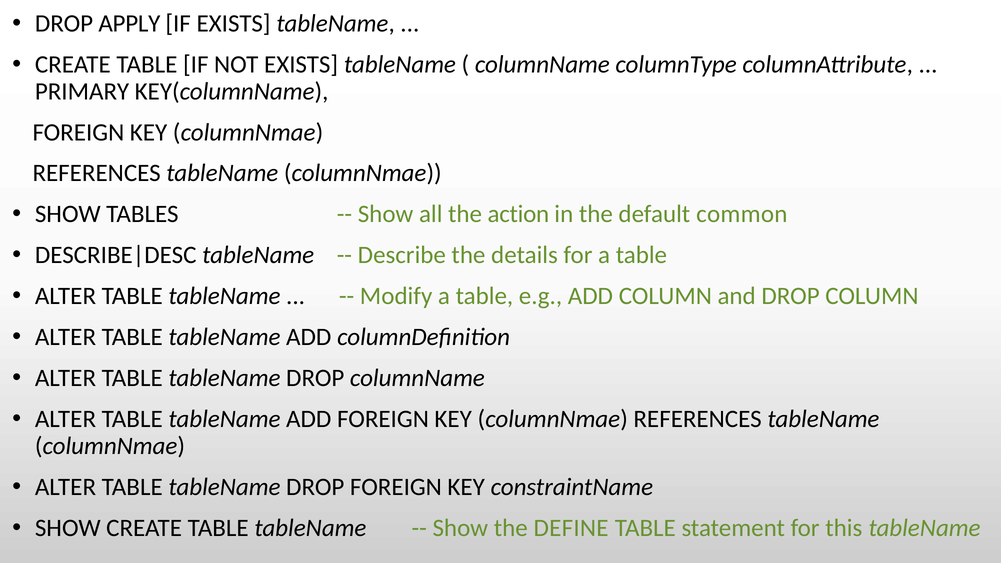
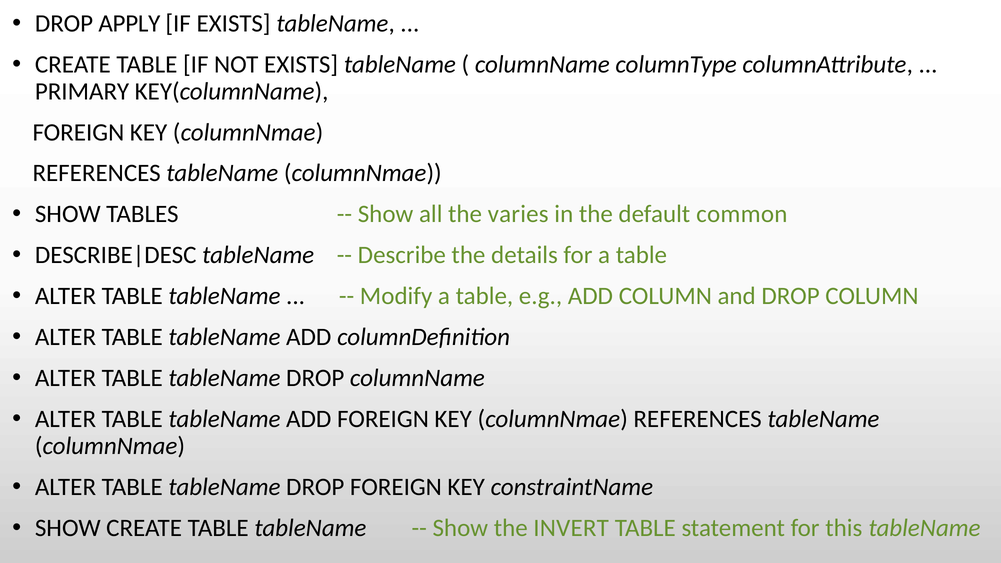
action: action -> varies (518, 214)
DEFINE: DEFINE -> INVERT (571, 528)
